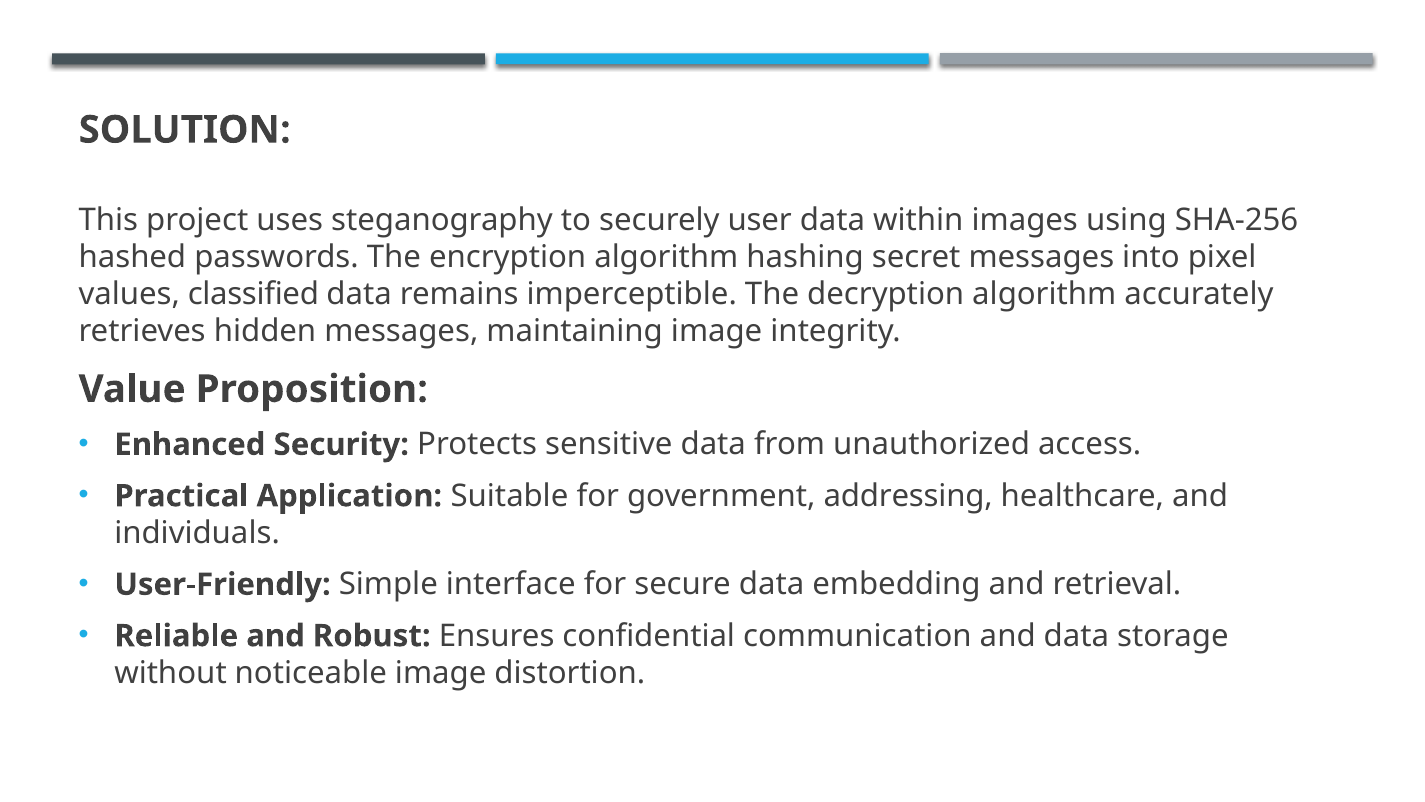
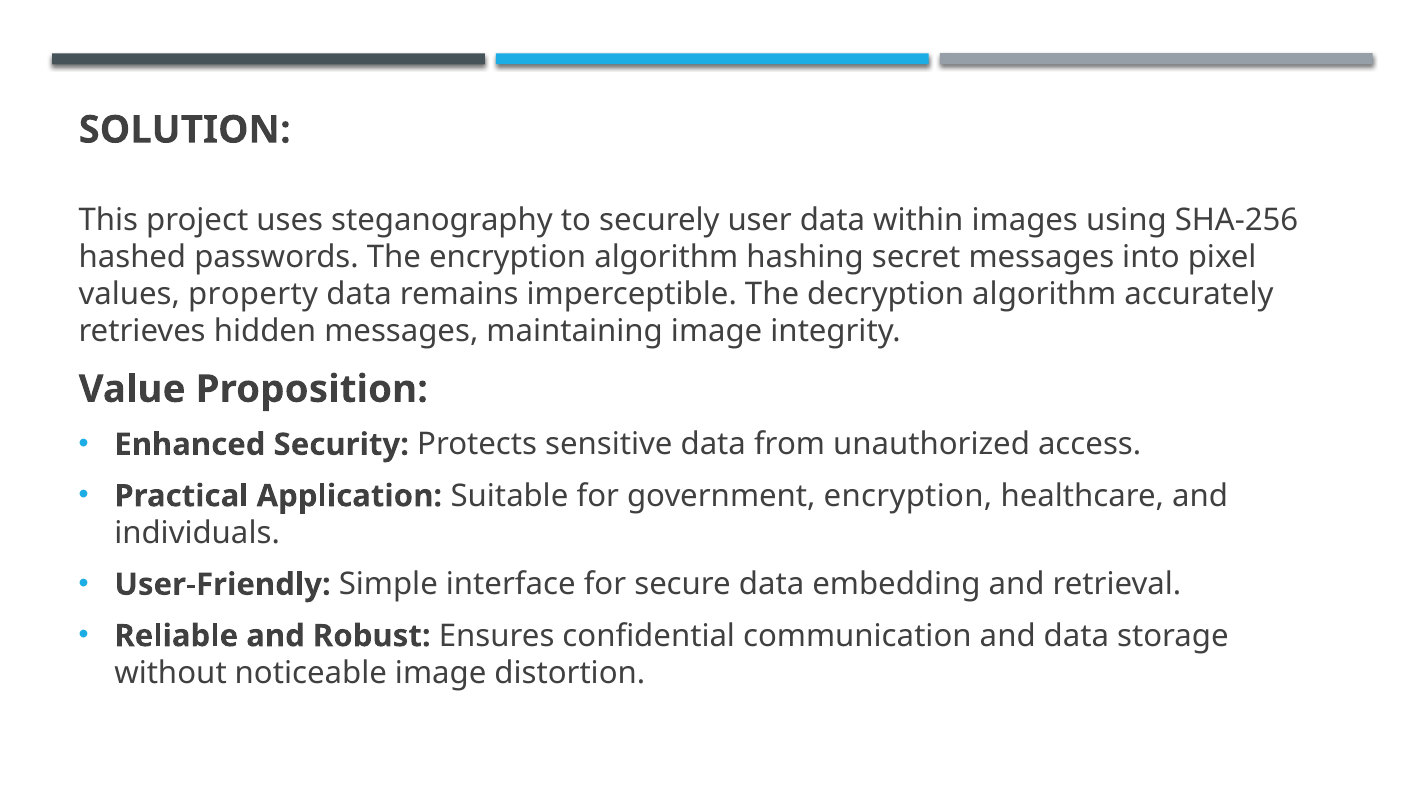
classified: classified -> property (253, 294)
government addressing: addressing -> encryption (908, 496)
